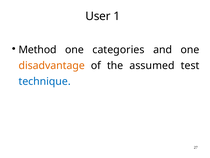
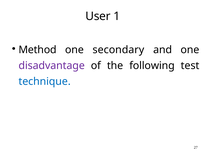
categories: categories -> secondary (118, 50)
disadvantage colour: orange -> purple (52, 65)
assumed: assumed -> following (152, 65)
